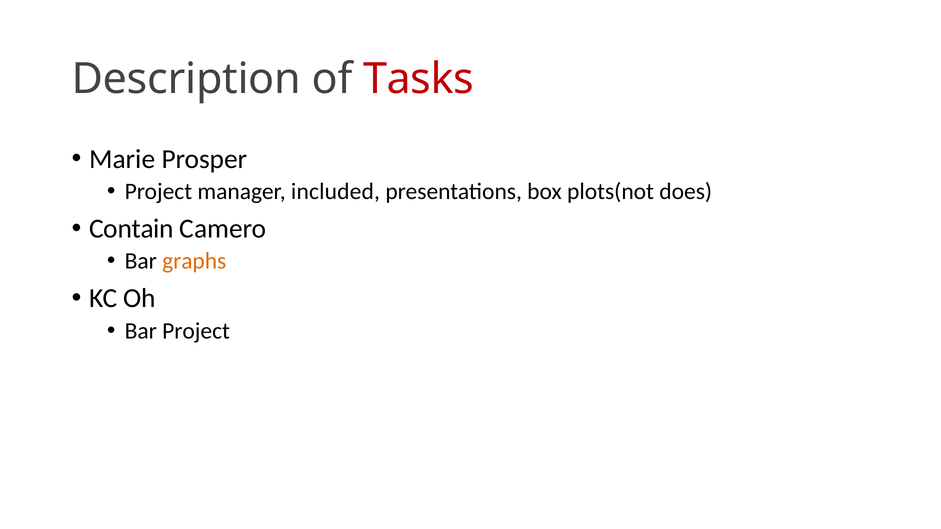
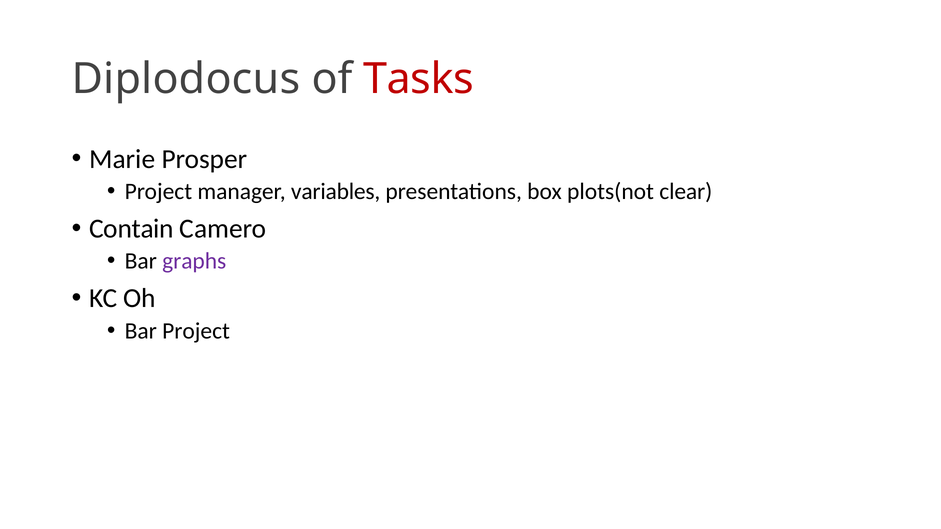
Description: Description -> Diplodocus (186, 79)
included: included -> variables (336, 192)
does: does -> clear (686, 192)
graphs colour: orange -> purple (194, 261)
